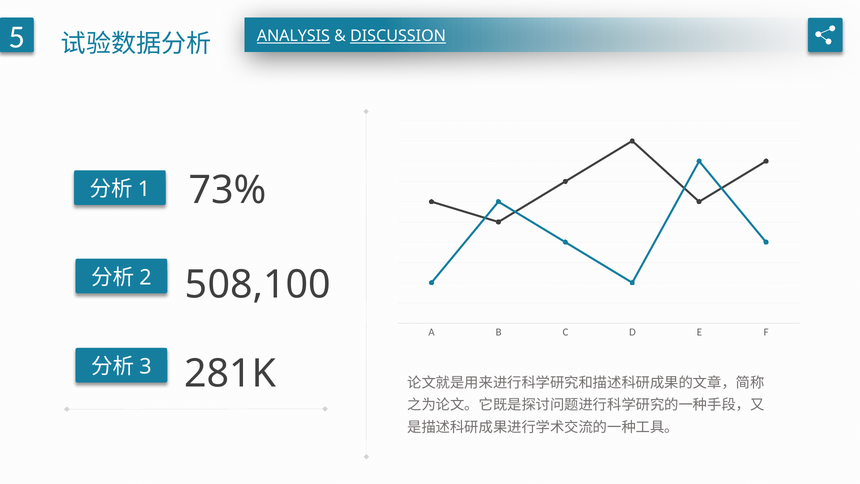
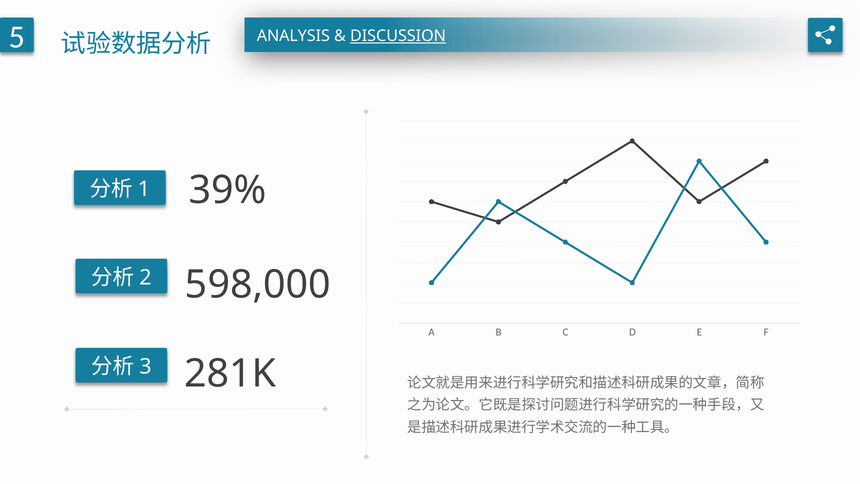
ANALYSIS underline: present -> none (293, 36)
73%: 73% -> 39% (228, 190)
508,100: 508,100 -> 598,000 (258, 284)
